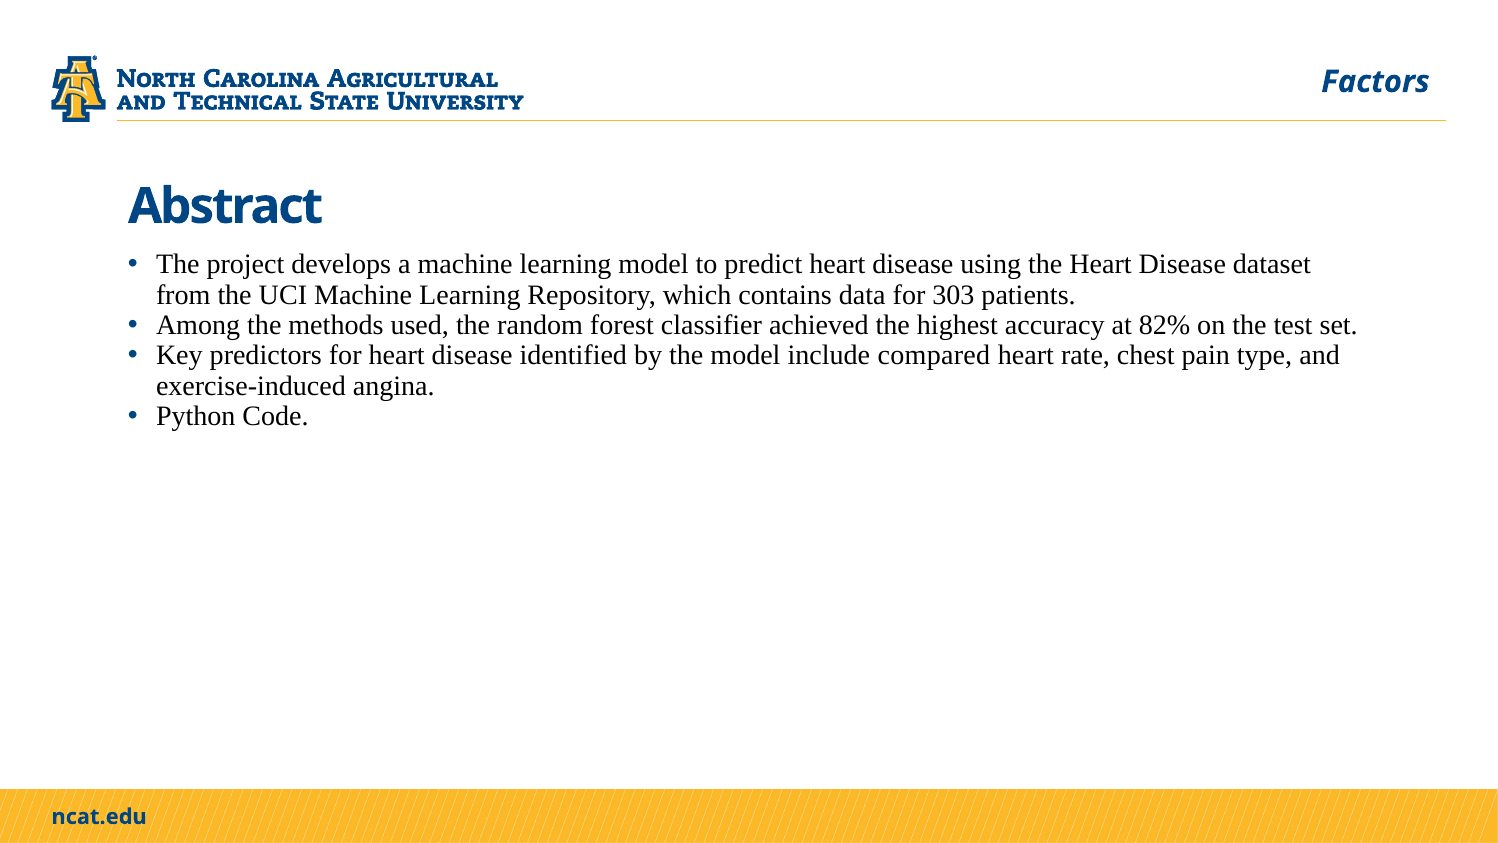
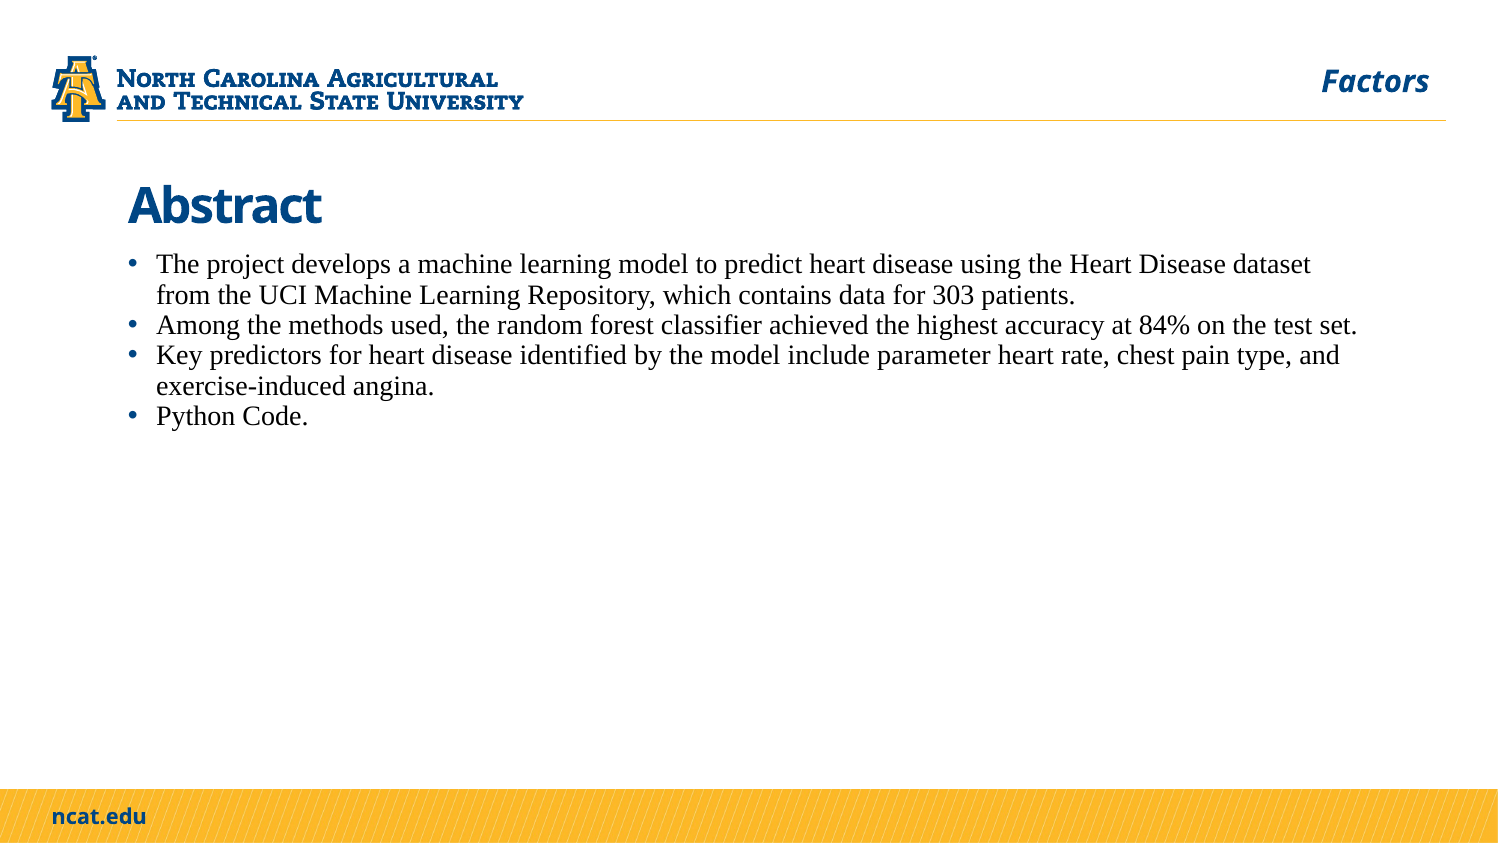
82%: 82% -> 84% (1165, 325)
compared: compared -> parameter (934, 355)
